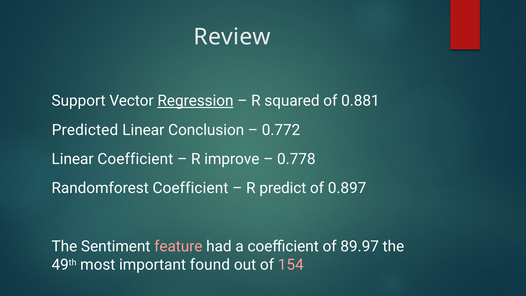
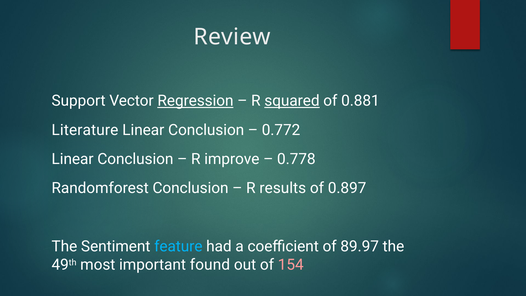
squared underline: none -> present (292, 101)
Predicted: Predicted -> Literature (85, 130)
Coefficient: Coefficient -> Conclusion (135, 159)
Randomforest Coefficient: Coefficient -> Conclusion (191, 188)
predict: predict -> results (283, 188)
feature colour: pink -> light blue (178, 246)
